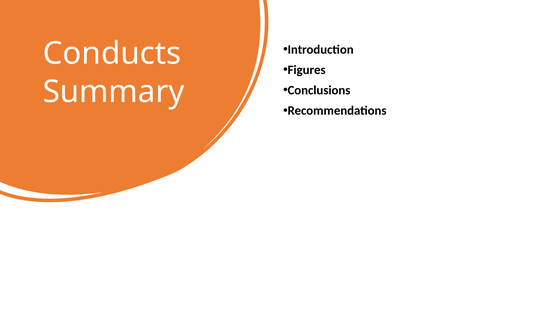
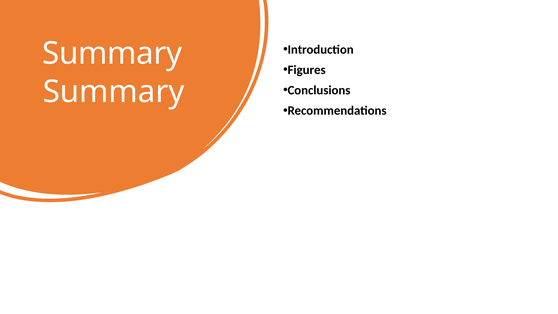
Conducts: Conducts -> Summary (112, 53)
